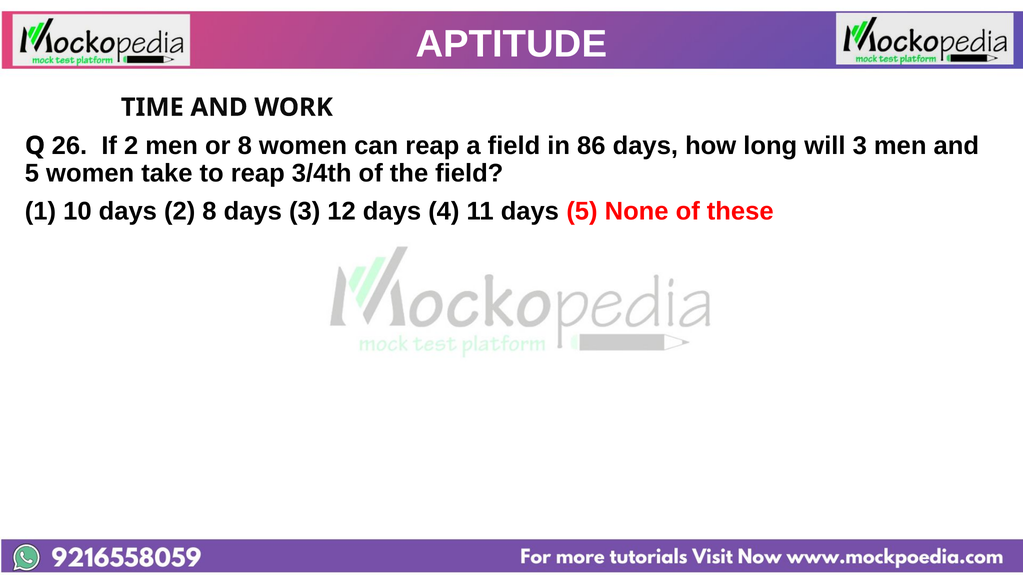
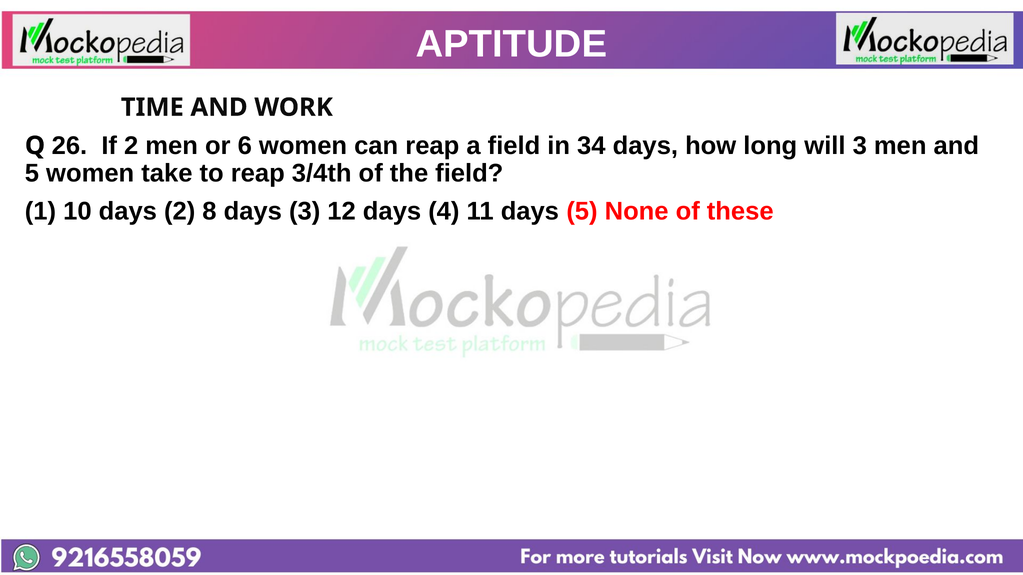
or 8: 8 -> 6 (245, 146)
86: 86 -> 34 (591, 146)
